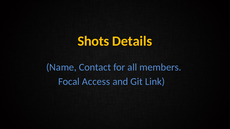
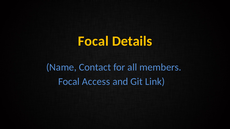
Shots: Shots -> Focal (93, 41)
